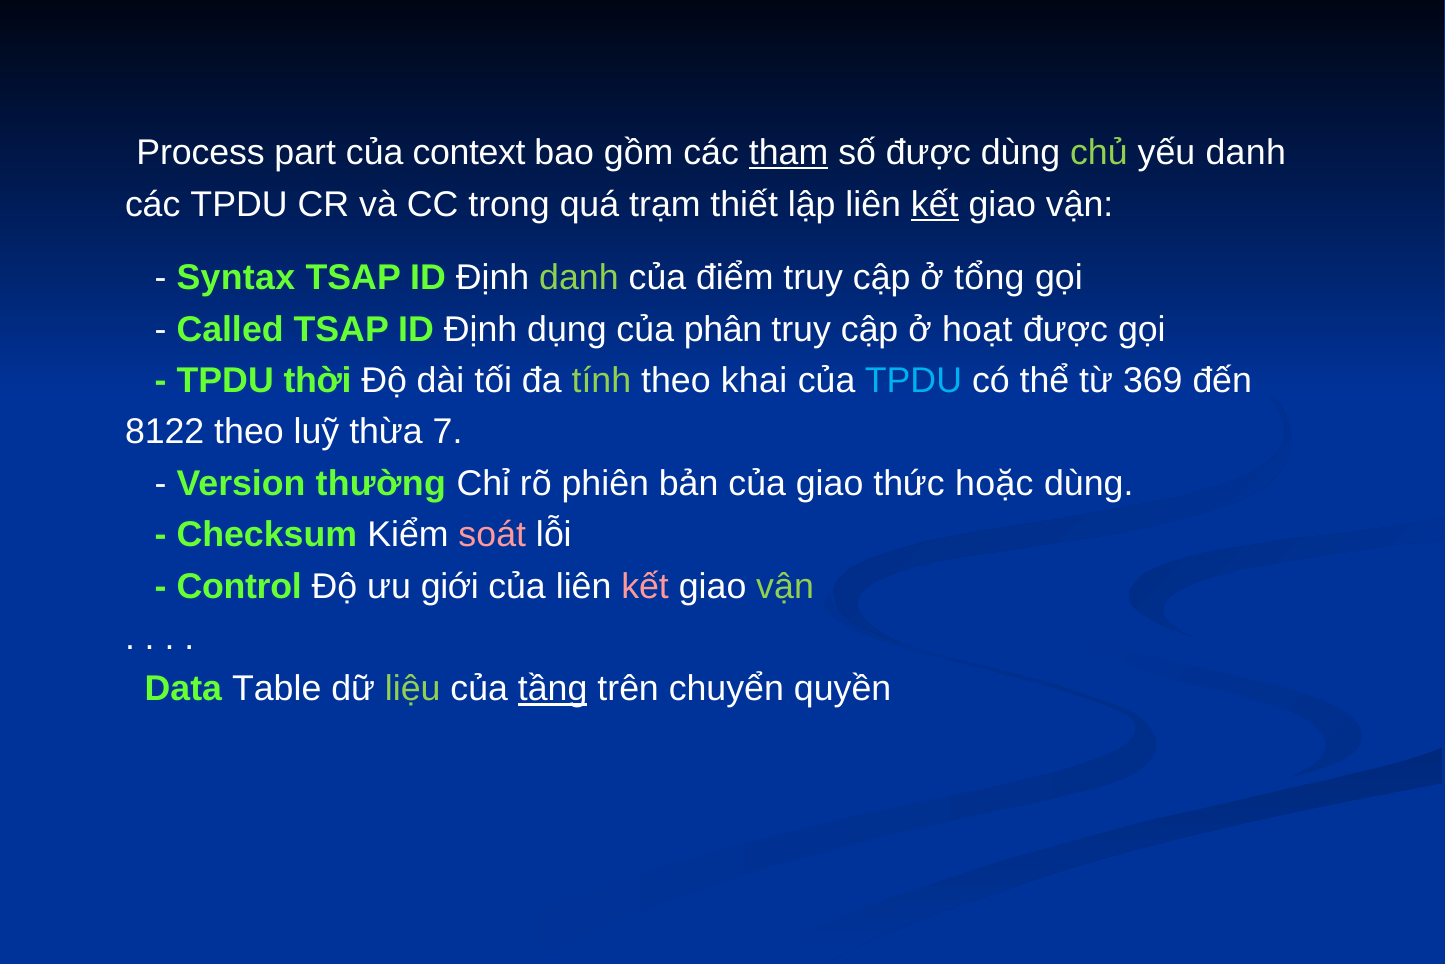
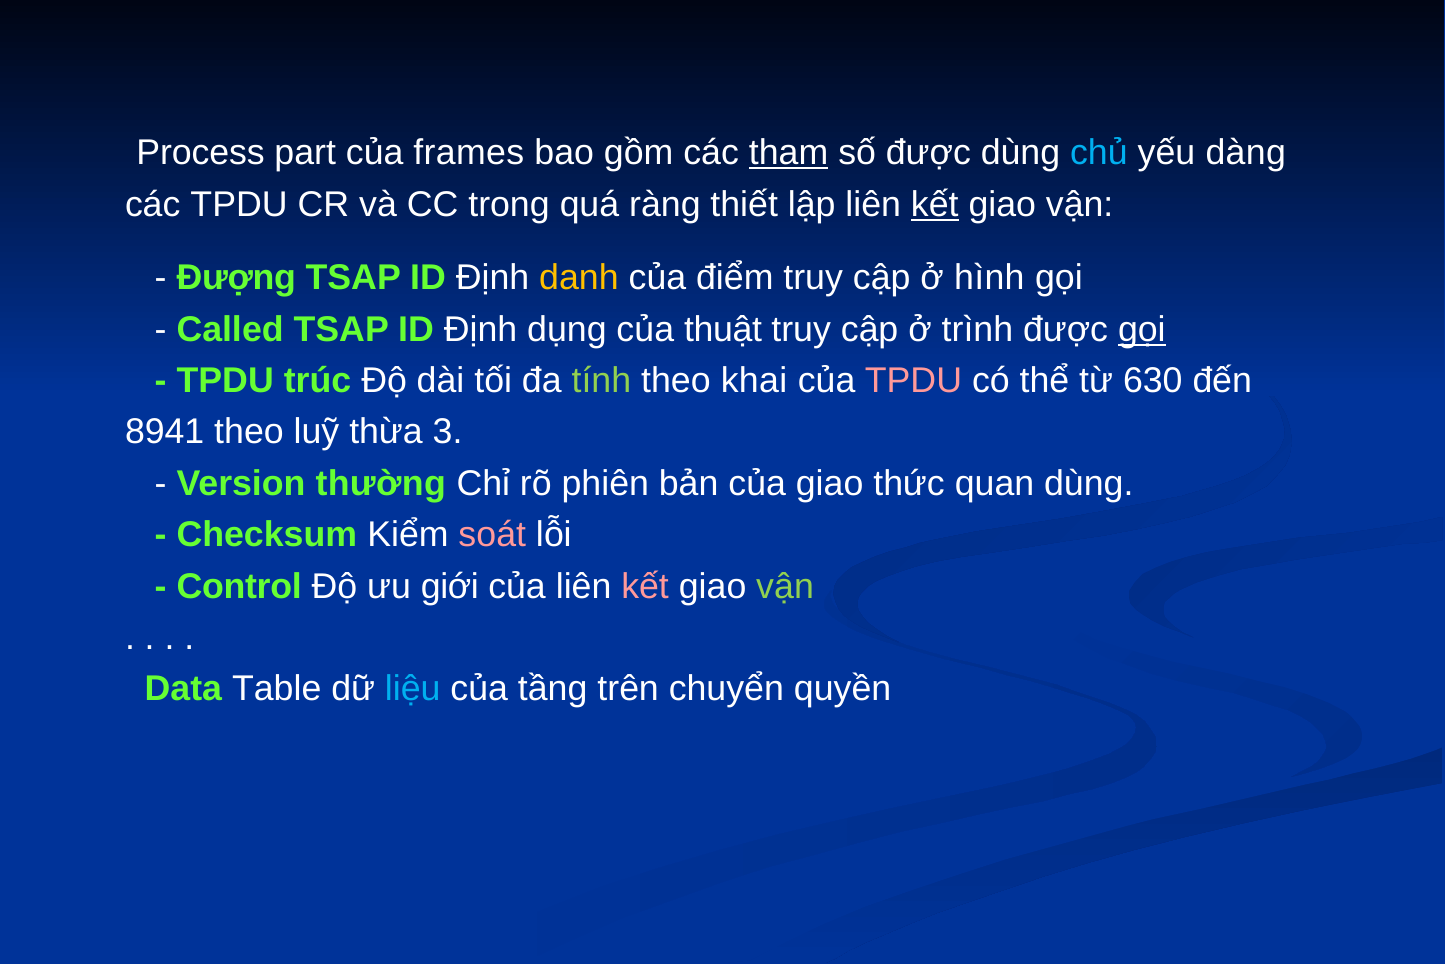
context: context -> frames (469, 152)
chủ colour: light green -> light blue (1099, 152)
yếu danh: danh -> dàng (1246, 152)
trạm: trạm -> ràng (665, 205)
Syntax: Syntax -> Đượng (236, 278)
danh colour: light green -> yellow (579, 278)
tổng: tổng -> hình (989, 278)
phân: phân -> thuật (723, 329)
hoạt: hoạt -> trình (977, 329)
gọi underline: none -> present (1142, 329)
thời: thời -> trúc (317, 380)
TPDU colour: light blue -> pink (913, 380)
369: 369 -> 630 (1153, 380)
8122: 8122 -> 8941 (165, 432)
7: 7 -> 3 (448, 432)
hoặc: hoặc -> quan (995, 483)
liệu colour: light green -> light blue (413, 689)
tầng underline: present -> none (553, 689)
